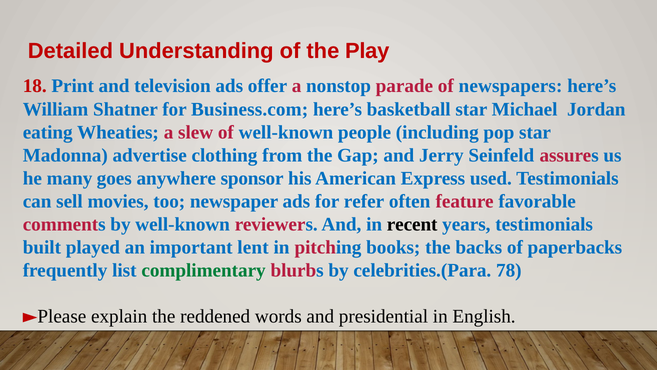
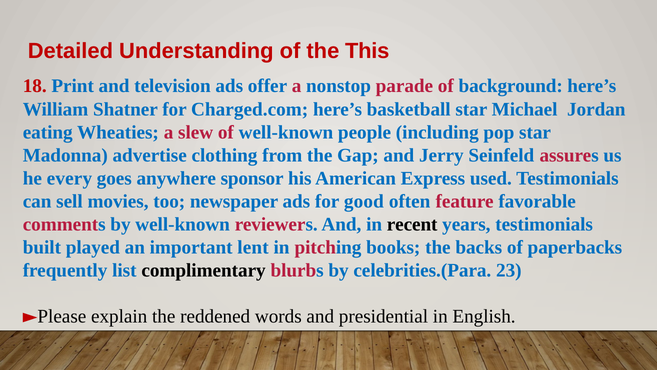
Play: Play -> This (367, 51)
newspapers: newspapers -> background (511, 86)
Business.com: Business.com -> Charged.com (250, 109)
many: many -> every (69, 178)
refer: refer -> good (364, 201)
complimentary colour: green -> black (204, 270)
78: 78 -> 23 (509, 270)
